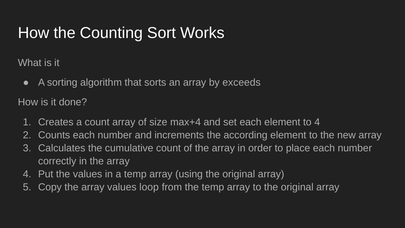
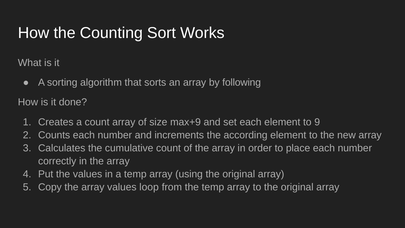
exceeds: exceeds -> following (242, 82)
max+4: max+4 -> max+9 (185, 122)
to 4: 4 -> 9 (317, 122)
